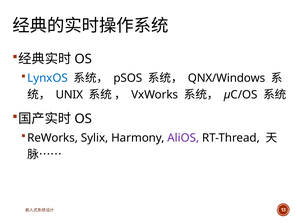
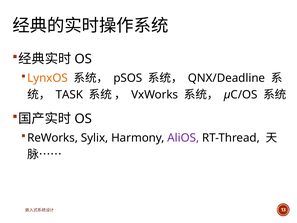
LynxOS colour: blue -> orange (48, 78)
QNX/Windows: QNX/Windows -> QNX/Deadline (227, 78)
UNIX: UNIX -> TASK (69, 95)
